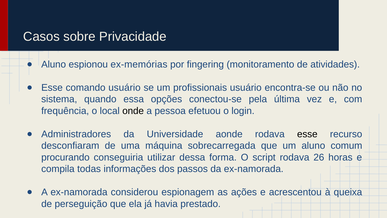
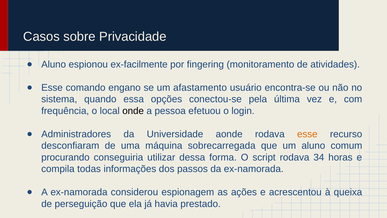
ex-memórias: ex-memórias -> ex-facilmente (139, 64)
comando usuário: usuário -> engano (125, 88)
profissionais: profissionais -> afastamento (200, 88)
esse colour: black -> orange (307, 134)
26: 26 -> 34 (319, 157)
